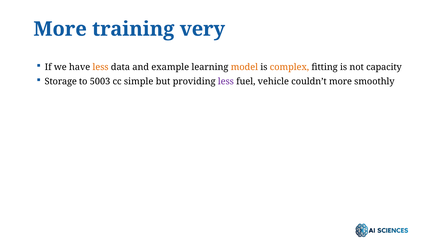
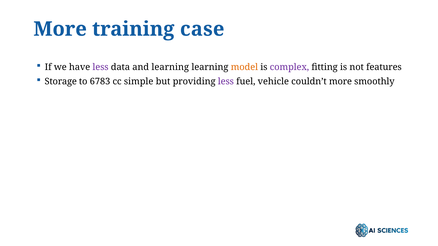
very: very -> case (202, 29)
less colour: orange -> purple (101, 67)
and example: example -> learning (170, 67)
complex colour: orange -> purple (289, 67)
capacity: capacity -> features (384, 67)
5003: 5003 -> 6783 (100, 82)
